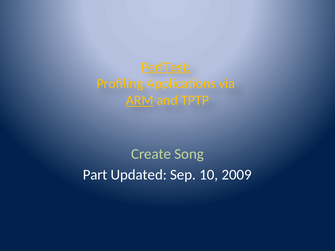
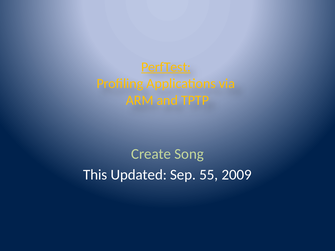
ARM underline: present -> none (140, 100)
Part: Part -> This (95, 175)
10: 10 -> 55 (209, 175)
